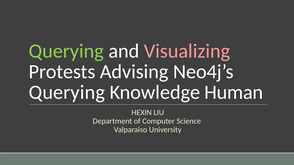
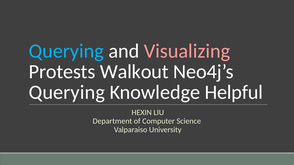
Querying colour: light green -> light blue (66, 51)
Advising: Advising -> Walkout (134, 72)
Human: Human -> Helpful (234, 92)
